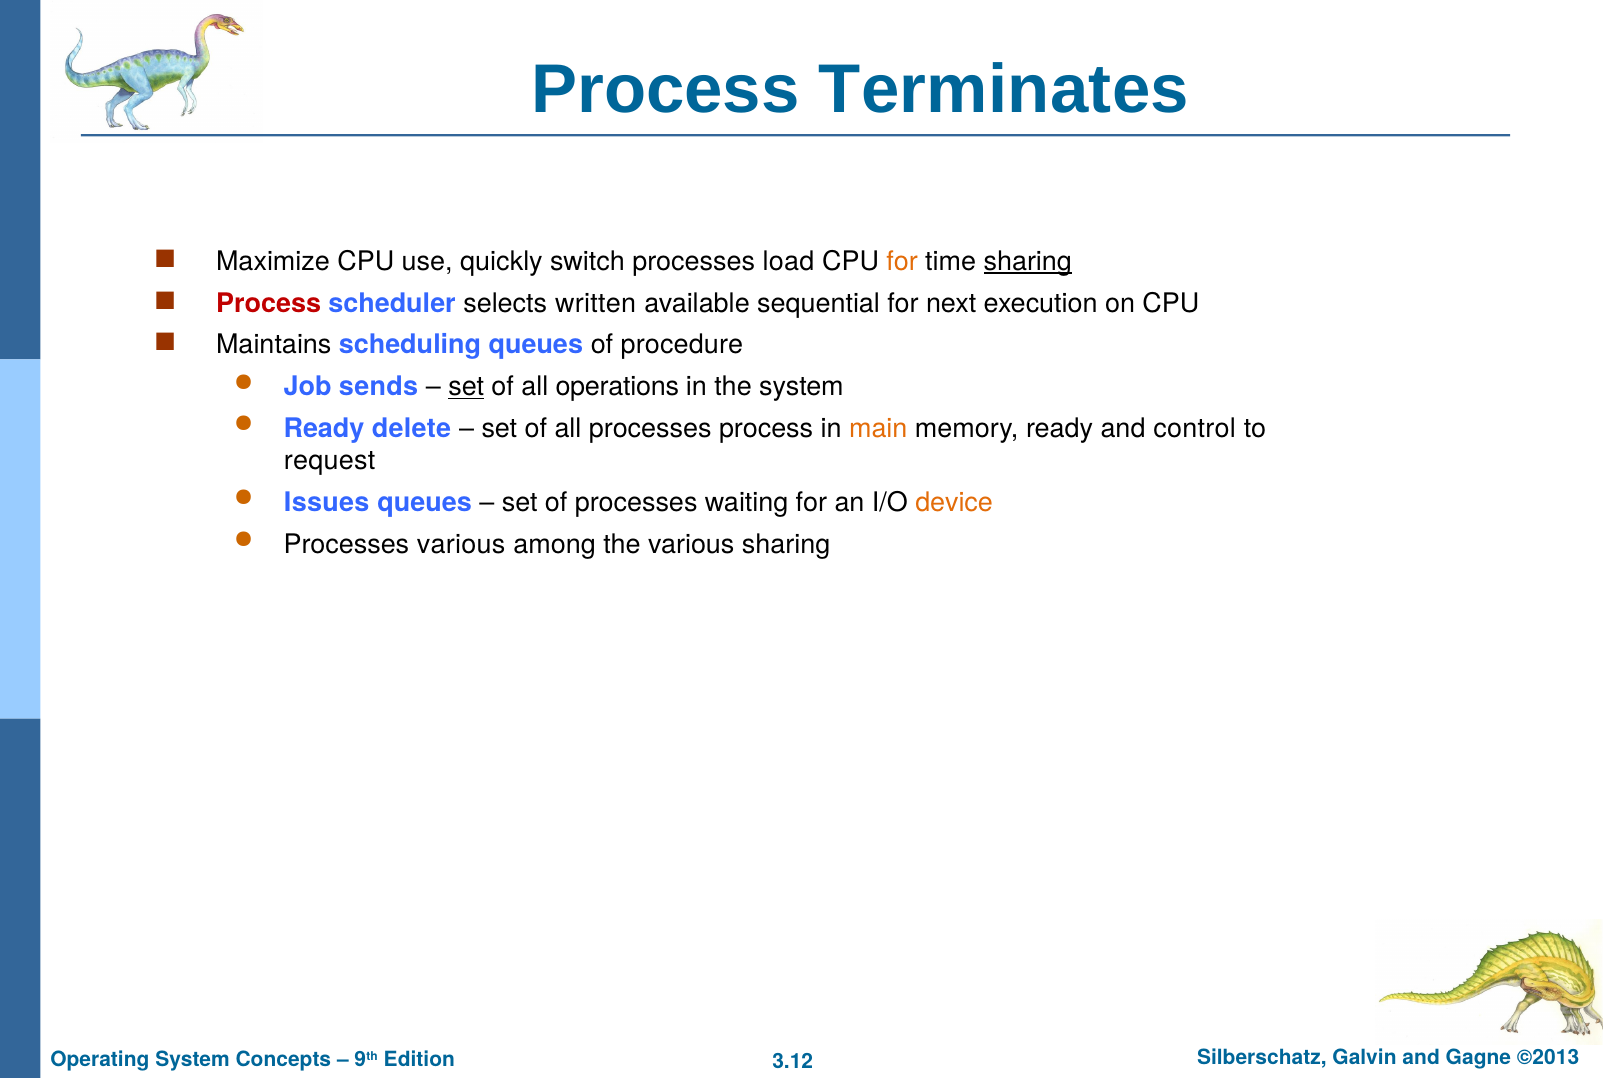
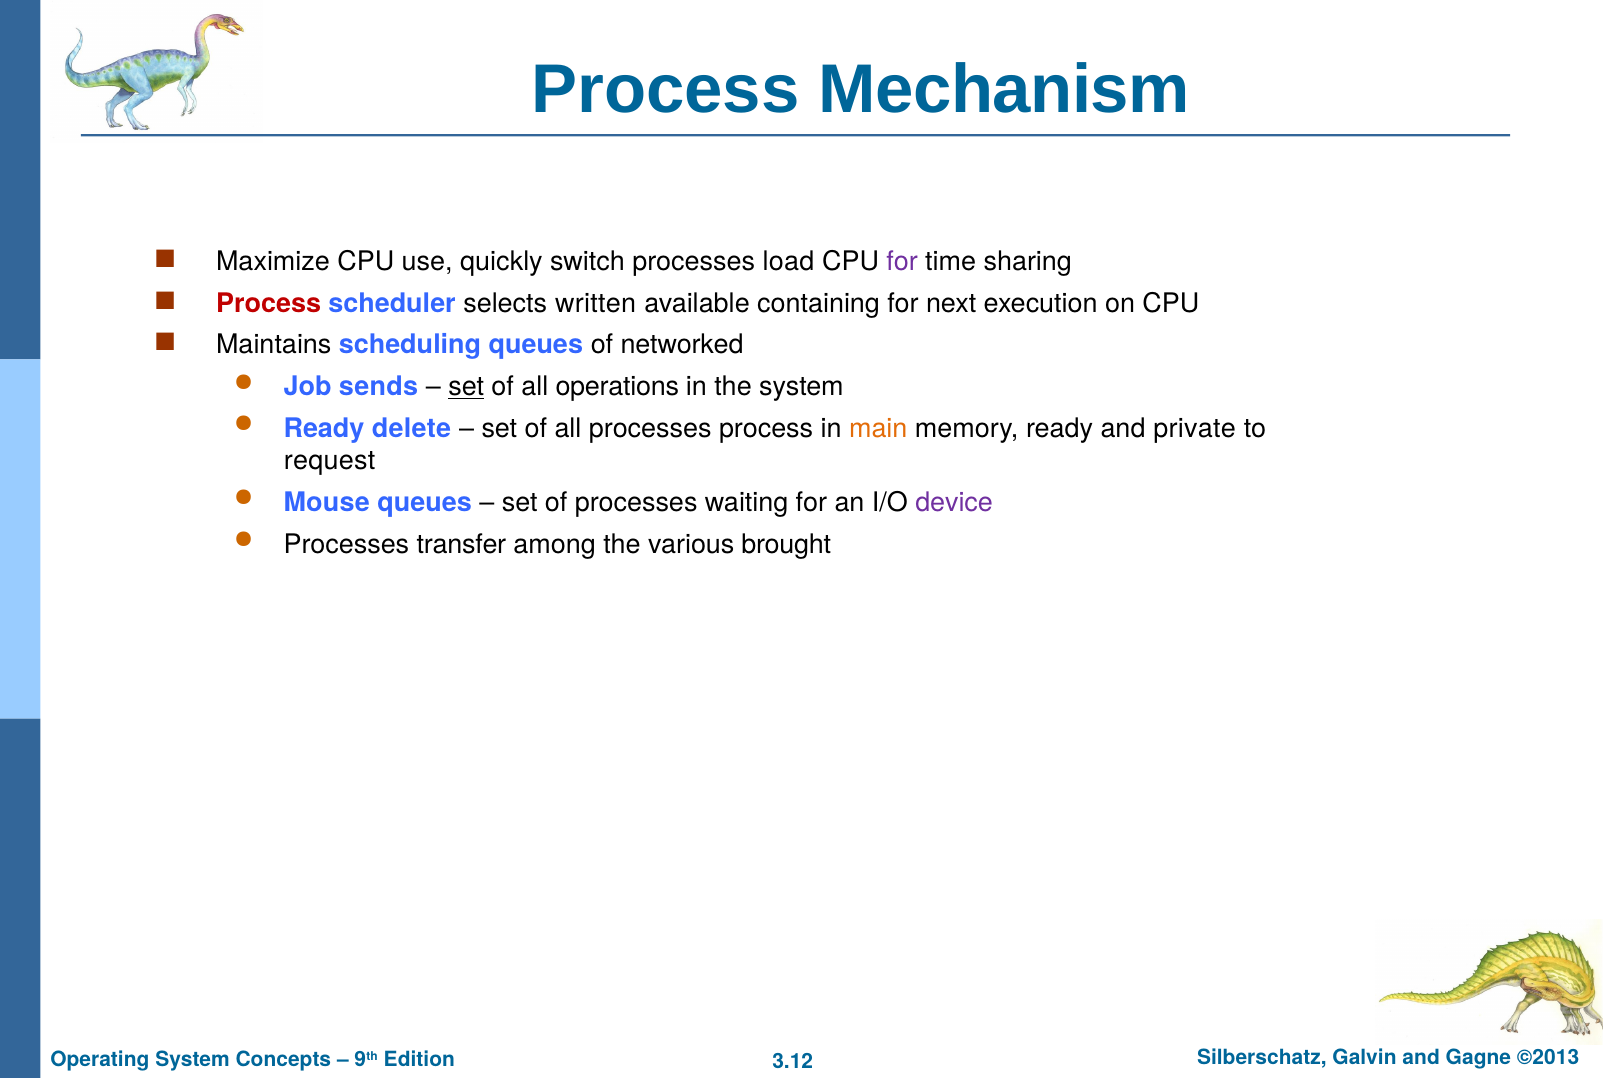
Terminates: Terminates -> Mechanism (1004, 90)
for colour: orange -> purple (902, 262)
sharing underline: present -> none (1028, 262)
sequential: sequential -> containing (819, 303)
procedure: procedure -> networked (682, 345)
control: control -> private (1195, 429)
Issues: Issues -> Mouse (327, 503)
device colour: orange -> purple (954, 503)
Processes various: various -> transfer (461, 545)
various sharing: sharing -> brought (786, 545)
